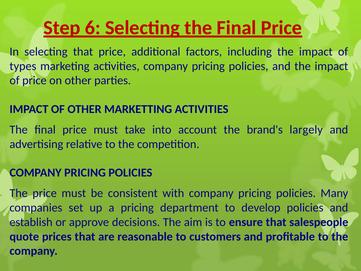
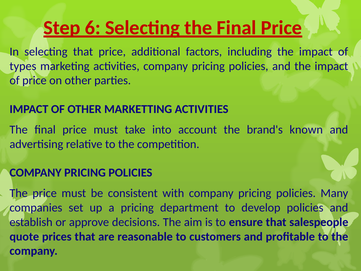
largely: largely -> known (306, 129)
